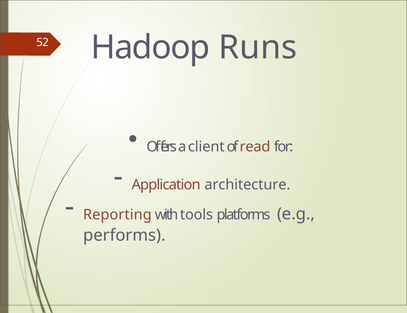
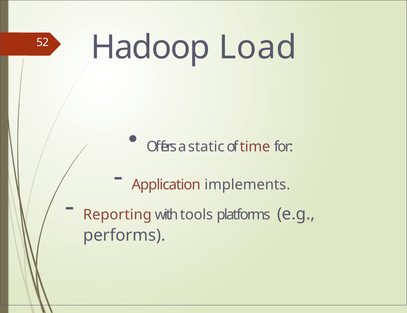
Runs: Runs -> Load (258, 47)
client: client -> static (206, 147)
read: read -> time (255, 147)
architecture: architecture -> implements (247, 185)
